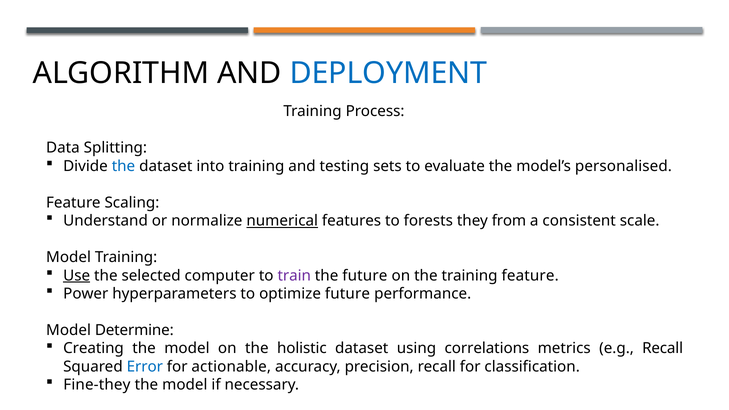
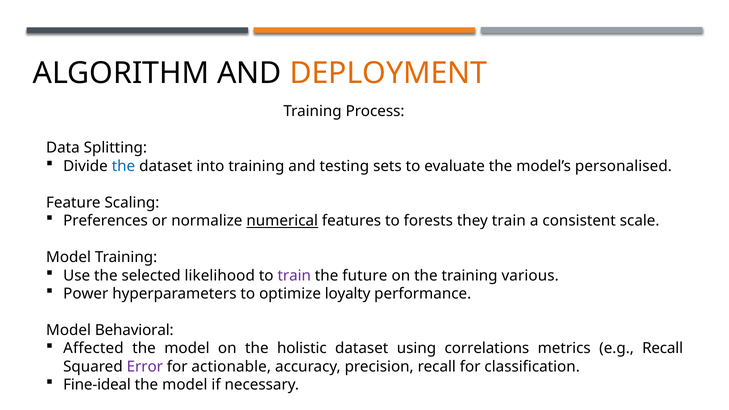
DEPLOYMENT colour: blue -> orange (388, 73)
Understand: Understand -> Preferences (106, 221)
they from: from -> train (509, 221)
Use underline: present -> none (77, 276)
computer: computer -> likelihood (220, 276)
training feature: feature -> various (530, 276)
optimize future: future -> loyalty (348, 294)
Determine: Determine -> Behavioral (134, 330)
Creating: Creating -> Affected (93, 348)
Error colour: blue -> purple (145, 367)
Fine-they: Fine-they -> Fine-ideal (97, 385)
